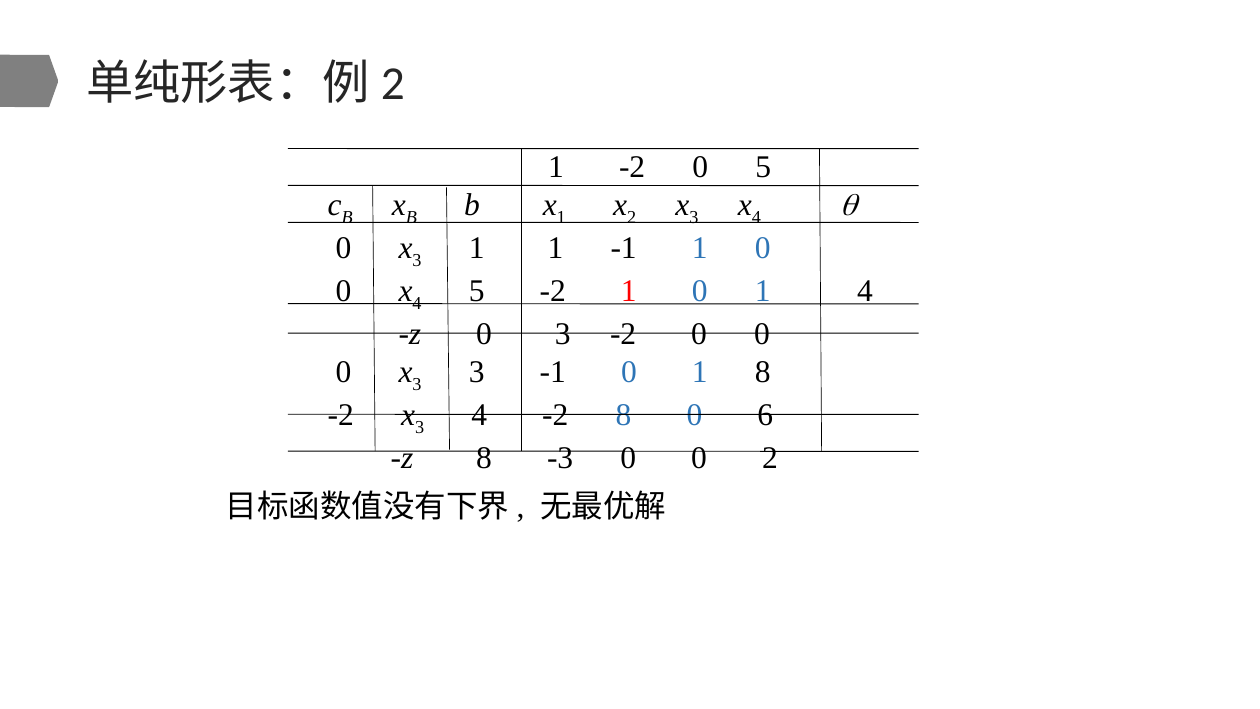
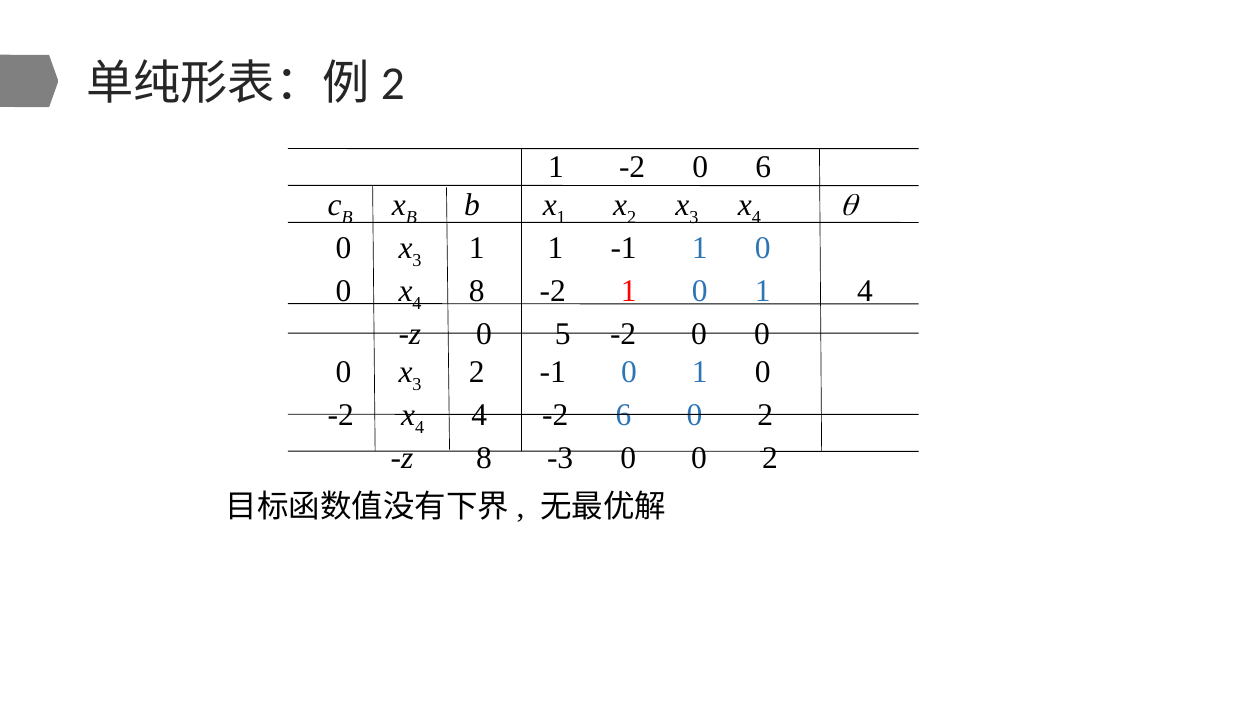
0 5: 5 -> 6 (763, 167)
4 5: 5 -> 8 (477, 291)
0 3: 3 -> 5 (563, 334)
3: 3 -> 2 (477, 372)
0 1 8: 8 -> 0 (763, 372)
3: 3 -> 4 (420, 427)
-2 8: 8 -> 6 (624, 415)
6: 6 -> 2 (765, 415)
